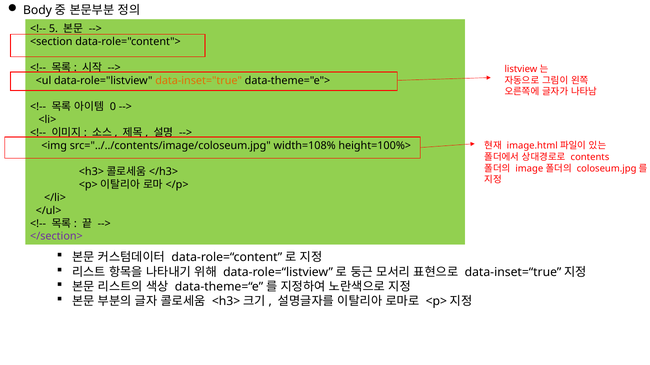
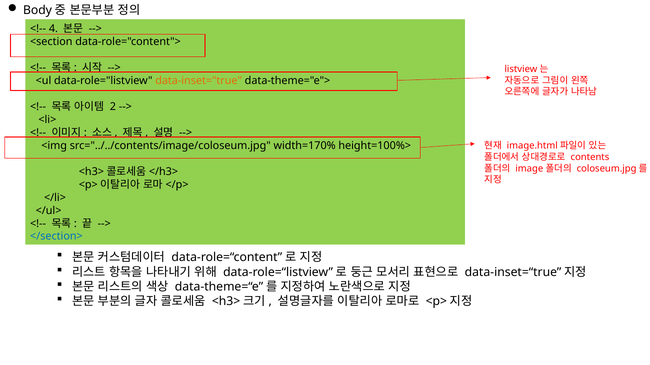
5: 5 -> 4 (53, 29)
0: 0 -> 2 (113, 107)
width=108%: width=108% -> width=170% (305, 146)
</section> colour: purple -> blue (56, 237)
